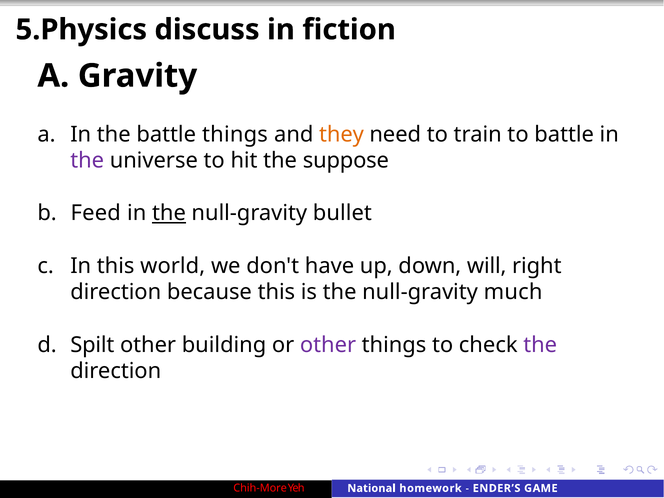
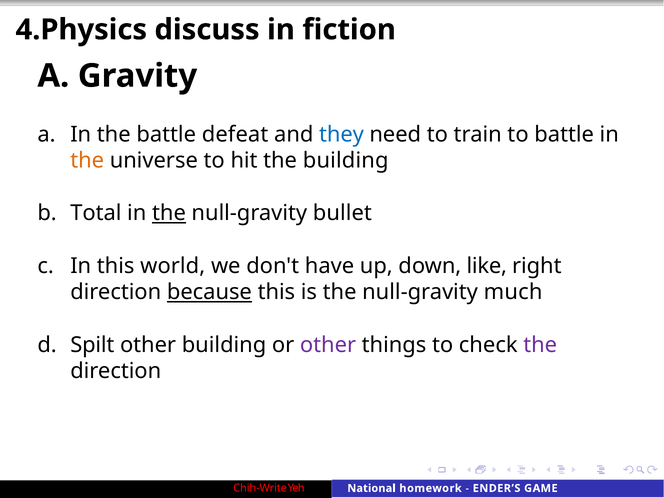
5.Physics: 5.Physics -> 4.Physics (81, 30)
battle things: things -> defeat (235, 134)
they colour: orange -> blue (341, 134)
the colour: purple -> orange (87, 161)
the suppose: suppose -> building (346, 161)
Feed: Feed -> Total (96, 213)
will: will -> like (487, 266)
because underline: none -> present (209, 292)
Chih-More: Chih-More -> Chih-Write (260, 489)
